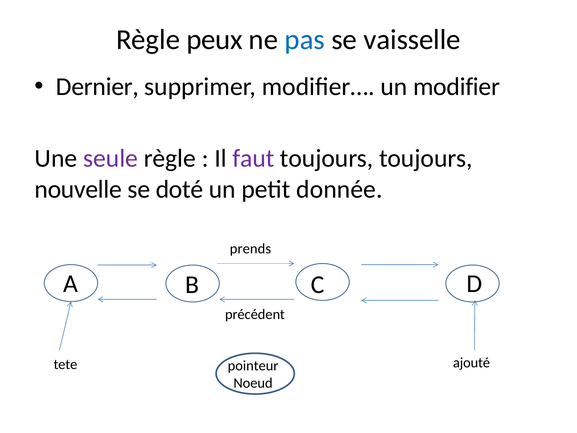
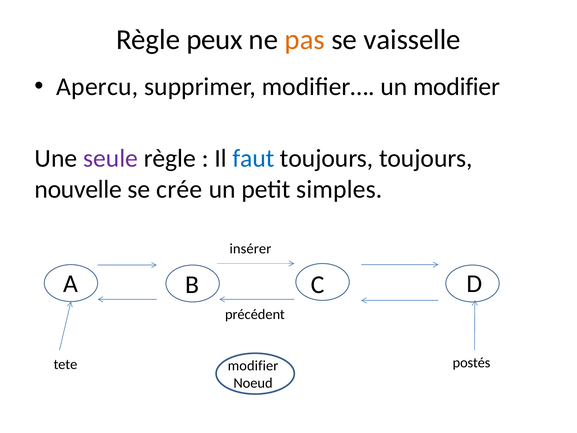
pas colour: blue -> orange (305, 40)
Dernier: Dernier -> Apercu (97, 86)
faut colour: purple -> blue (253, 158)
doté: doté -> crée (179, 189)
donnée: donnée -> simples (339, 189)
prends: prends -> insérer (250, 249)
ajouté: ajouté -> postés (472, 363)
pointeur: pointeur -> modifier (253, 366)
